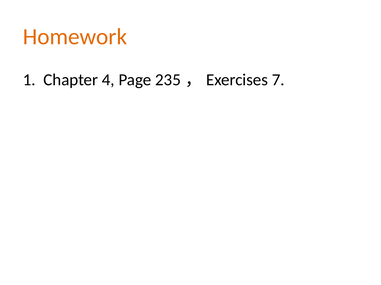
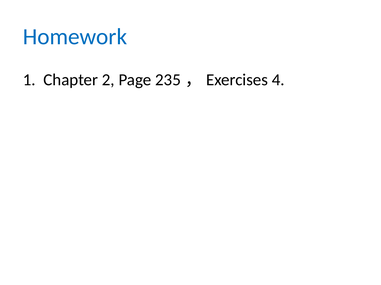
Homework colour: orange -> blue (75, 37)
4: 4 -> 2 (108, 80)
7: 7 -> 4 (278, 80)
